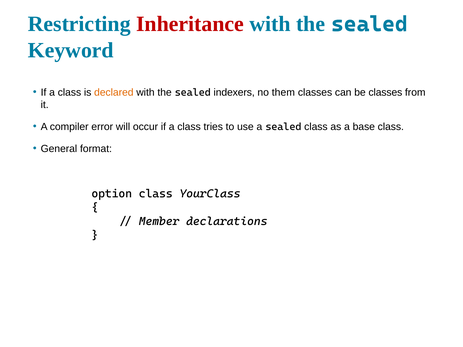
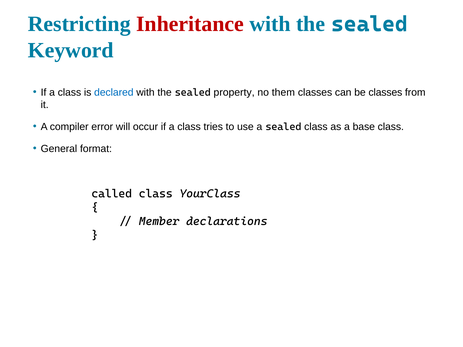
declared colour: orange -> blue (114, 93)
indexers: indexers -> property (234, 93)
option: option -> called (112, 194)
